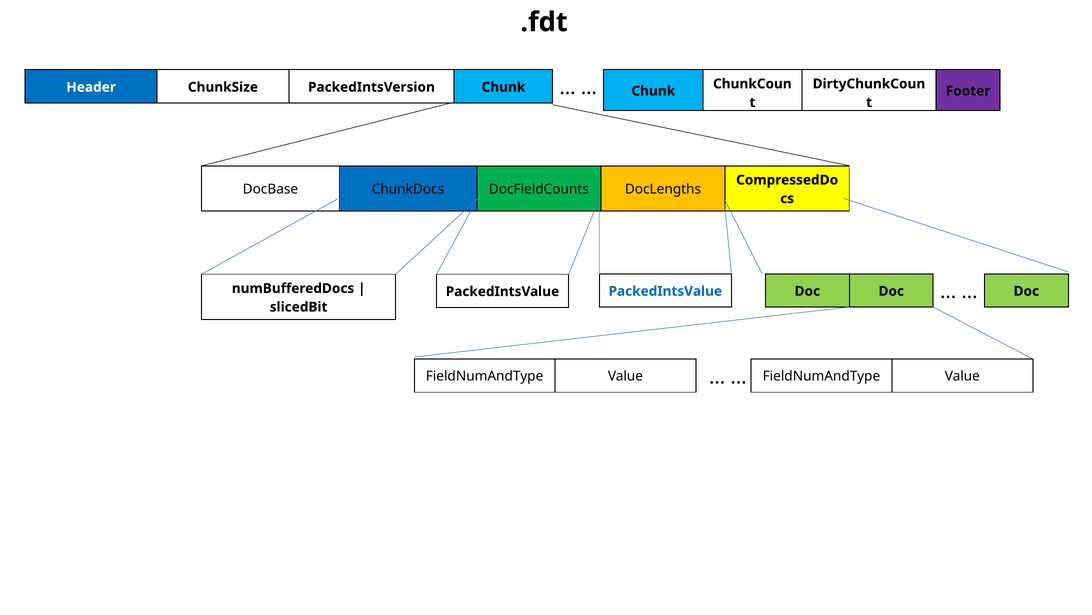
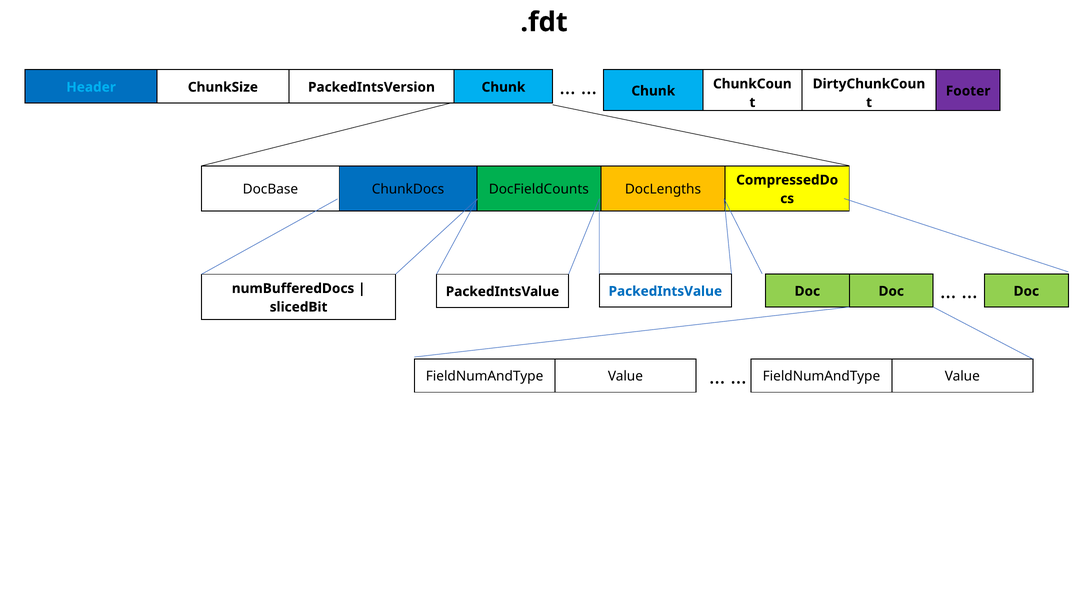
Header colour: white -> light blue (91, 87)
